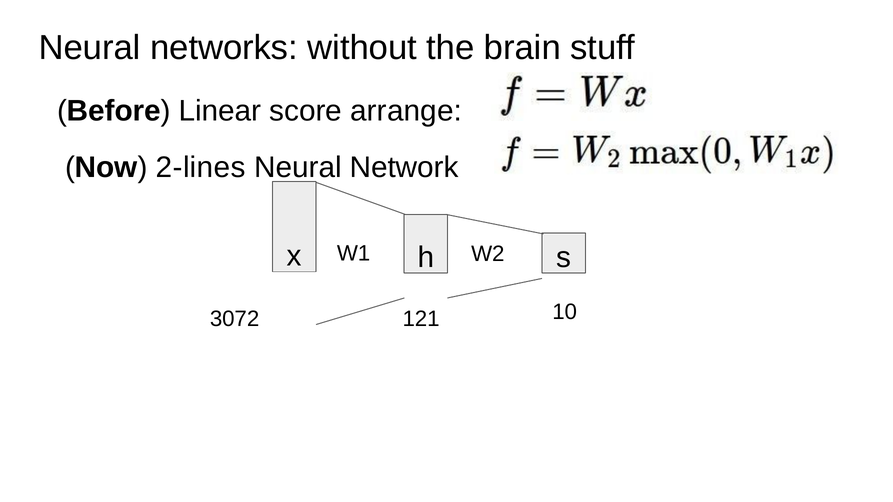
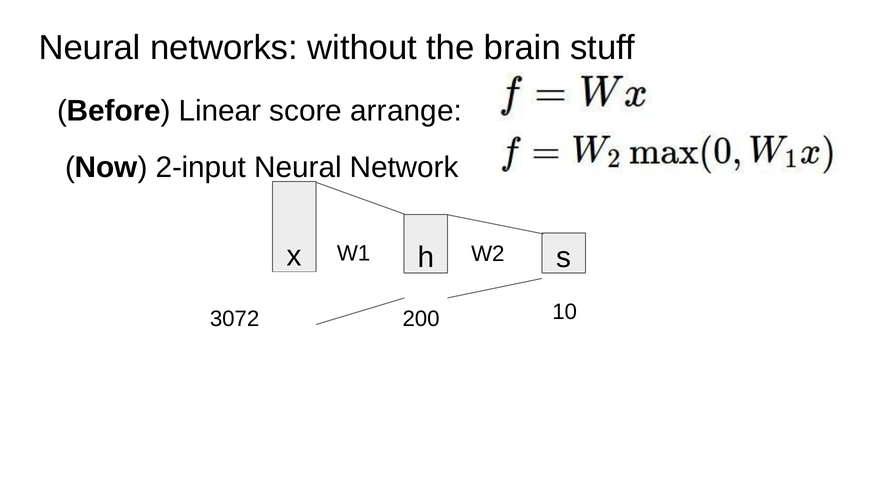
2-lines: 2-lines -> 2-input (201, 167)
121: 121 -> 200 (421, 319)
